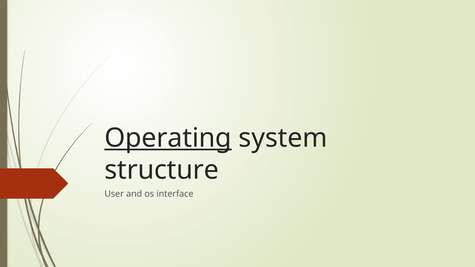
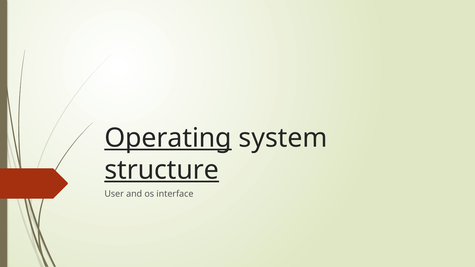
structure underline: none -> present (162, 170)
